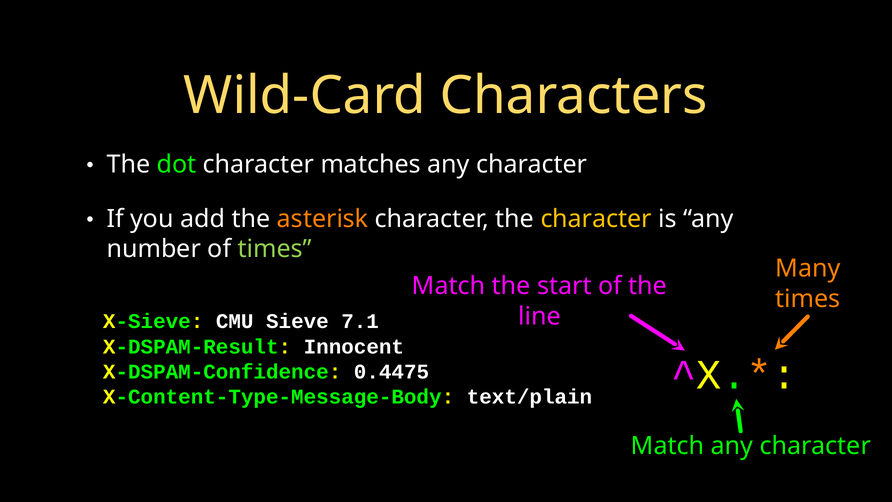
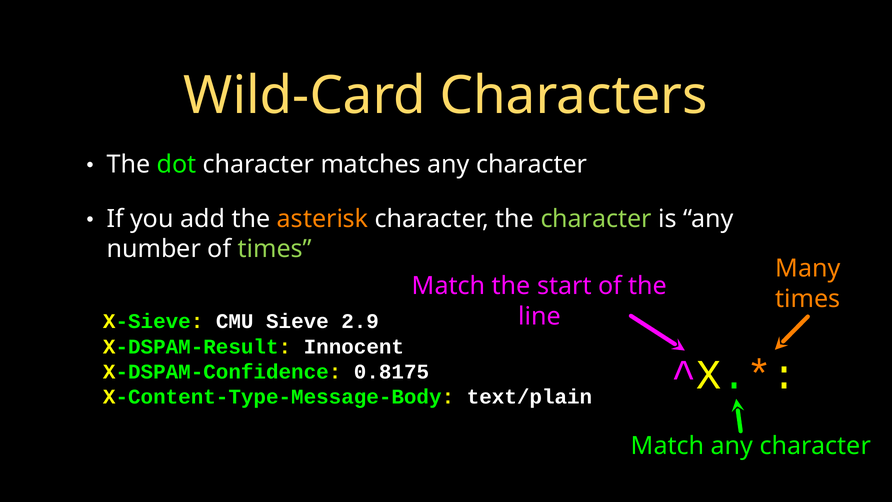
character colour: yellow -> light green (596, 219)
7.1: 7.1 -> 2.9 (360, 321)
0.4475: 0.4475 -> 0.8175 (391, 372)
